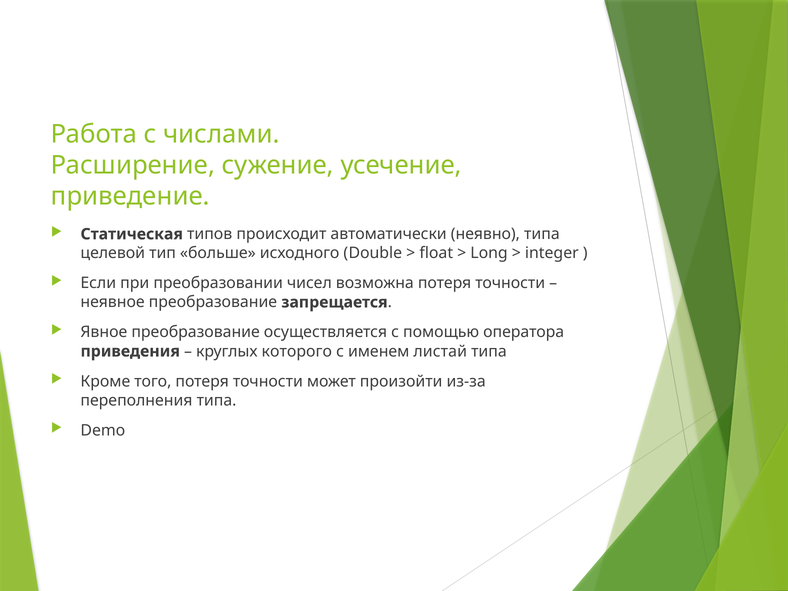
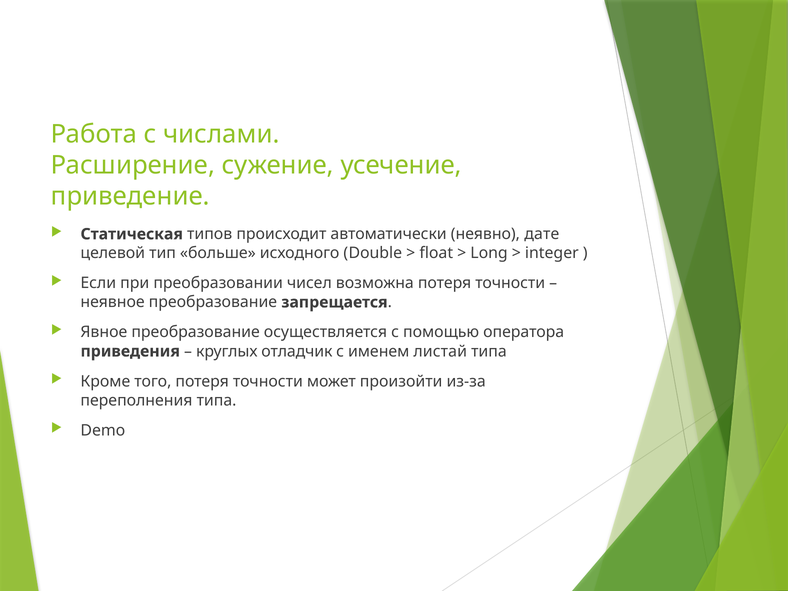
неявно типа: типа -> дате (542, 234)
которого: которого -> отладчик (297, 351)
